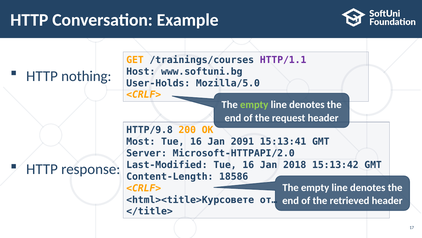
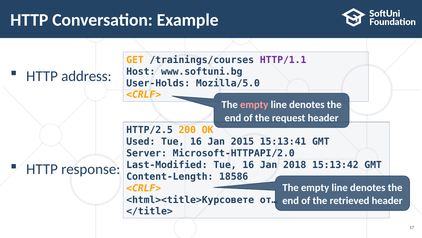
nothing: nothing -> address (86, 76)
empty colour: light green -> pink (254, 104)
HTTP/9.8: HTTP/9.8 -> HTTP/2.5 (150, 130)
Most: Most -> Used (141, 141)
2091: 2091 -> 2015 (242, 141)
